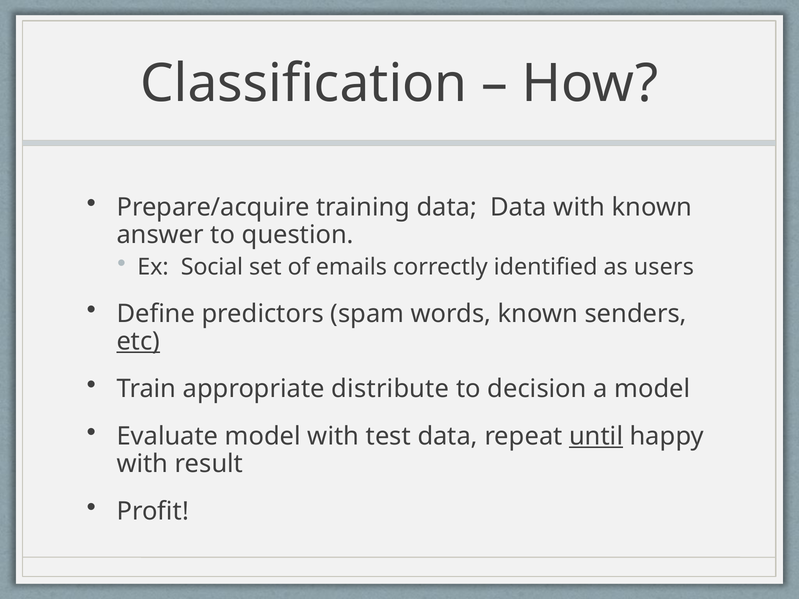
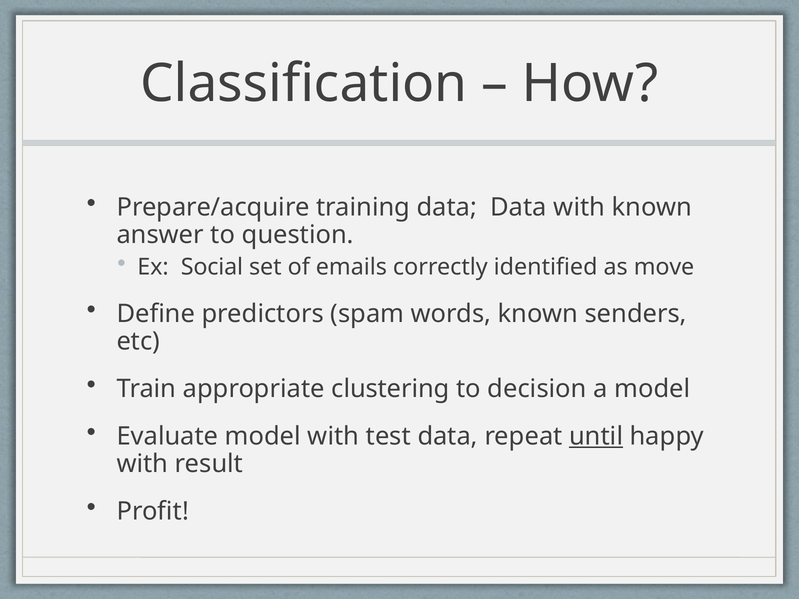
users: users -> move (664, 267)
etc underline: present -> none (138, 341)
distribute: distribute -> clustering (391, 389)
